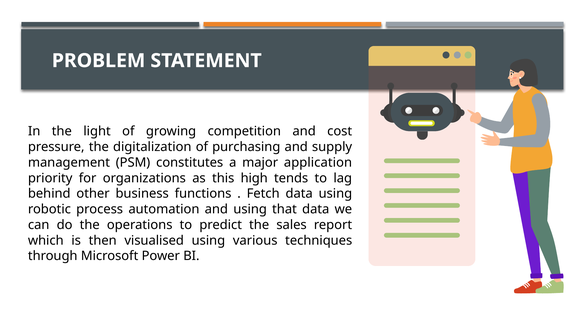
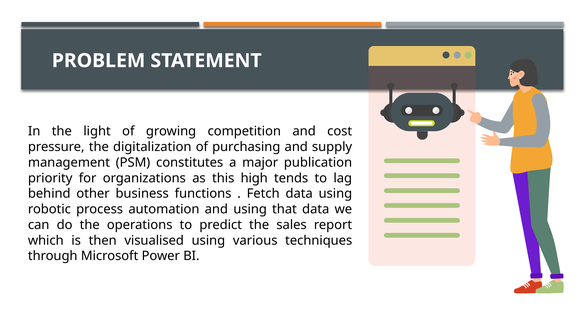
application: application -> publication (318, 163)
